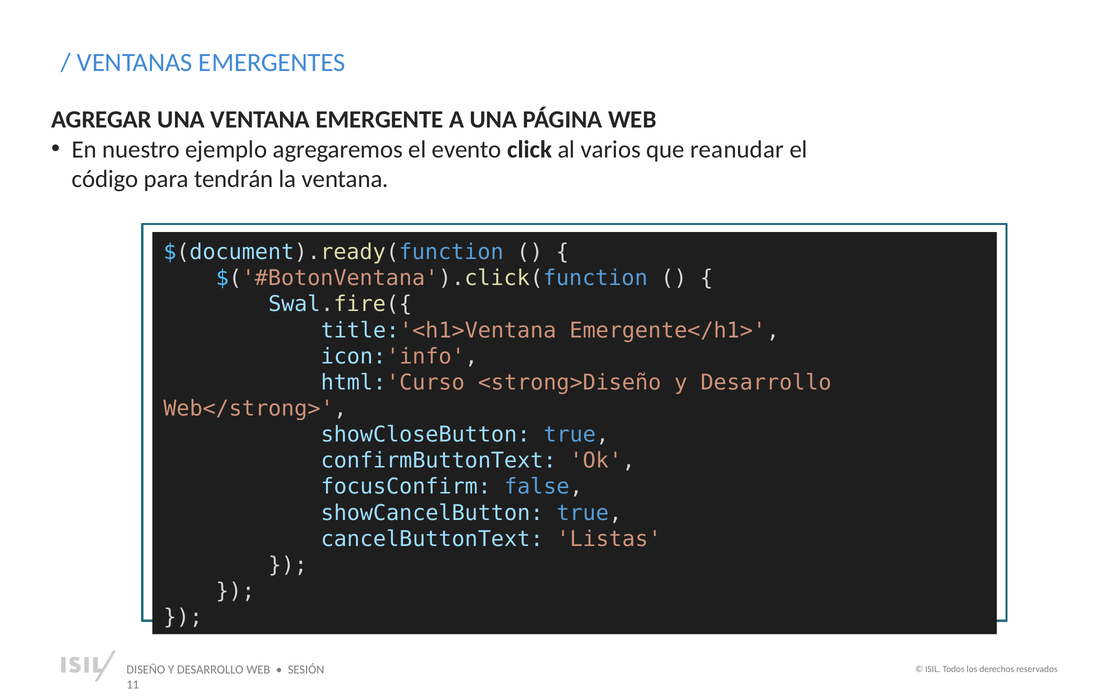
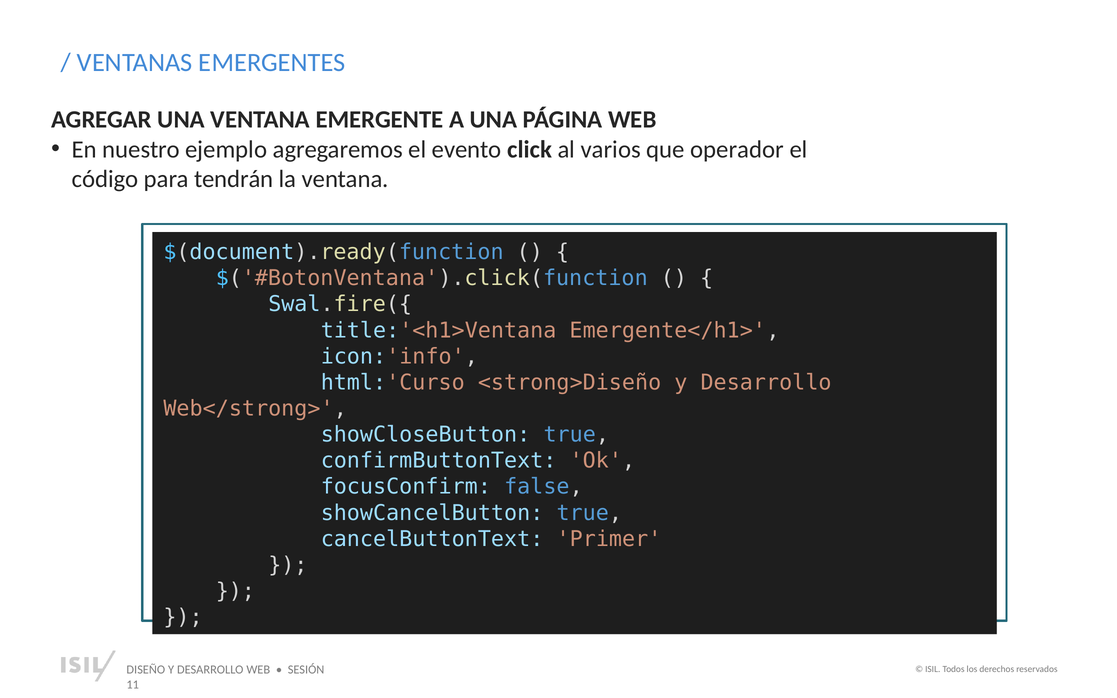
reanudar: reanudar -> operador (737, 150)
Listas: Listas -> Primer (609, 539)
